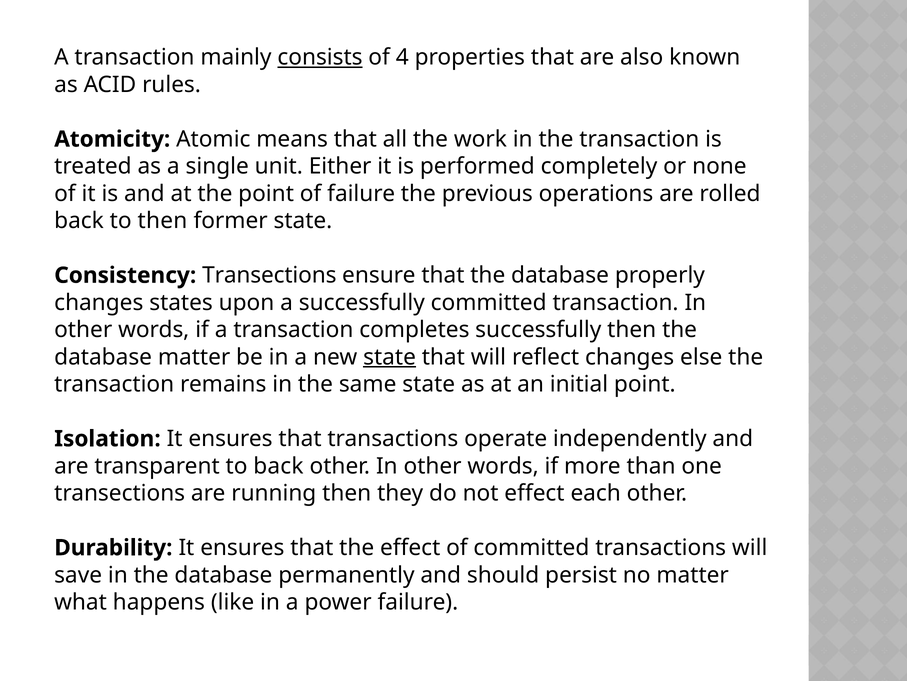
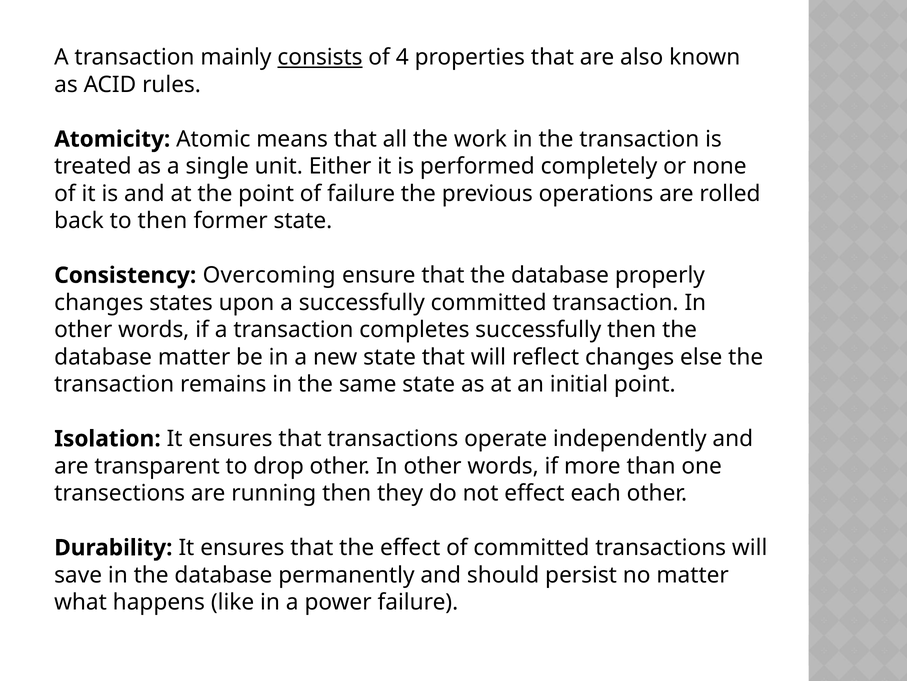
Consistency Transections: Transections -> Overcoming (269, 275)
state underline: present -> none (390, 357)
to back: back -> drop (279, 466)
